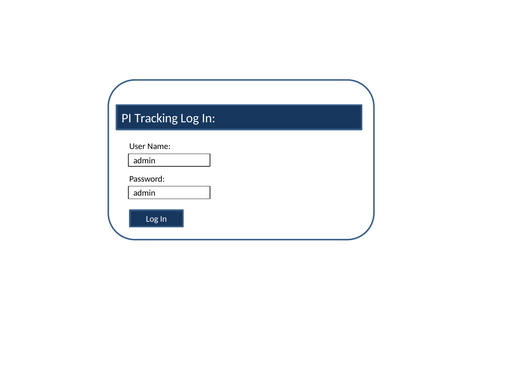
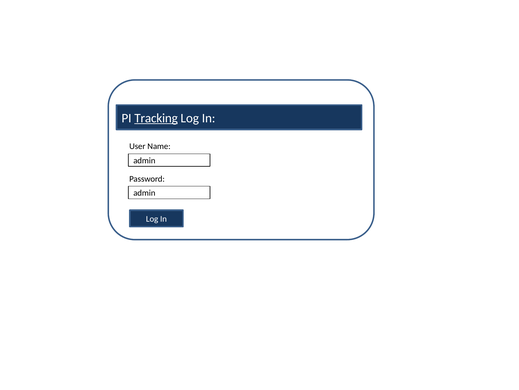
Tracking underline: none -> present (156, 118)
